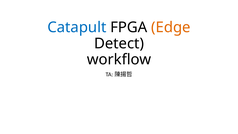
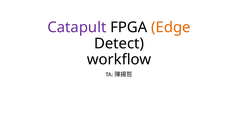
Catapult colour: blue -> purple (77, 27)
